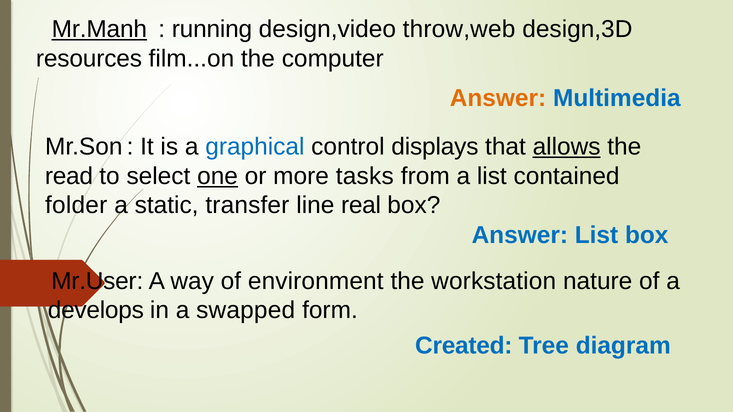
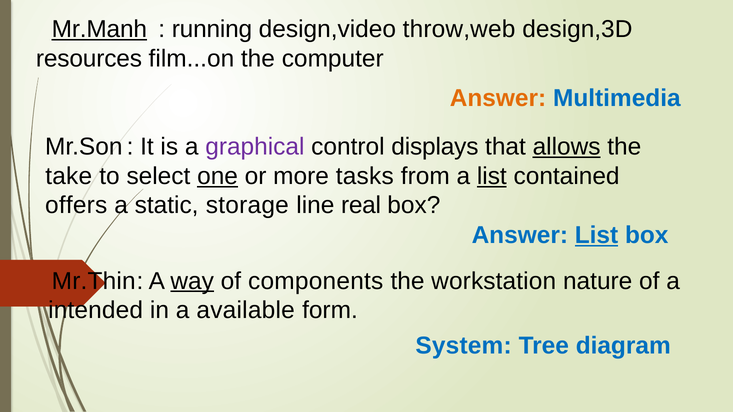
graphical colour: blue -> purple (255, 147)
read: read -> take (69, 176)
list underline: none -> present (492, 176)
folder: folder -> offers (76, 205)
transfer: transfer -> storage (247, 205)
List underline: none -> present (597, 235)
way underline: none -> present (192, 281)
environment: environment -> components (316, 281)
Mr.User: Mr.User -> Mr.Thin (94, 281)
develops: develops -> intended (96, 310)
swapped: swapped -> available (246, 310)
Created: Created -> System (464, 346)
